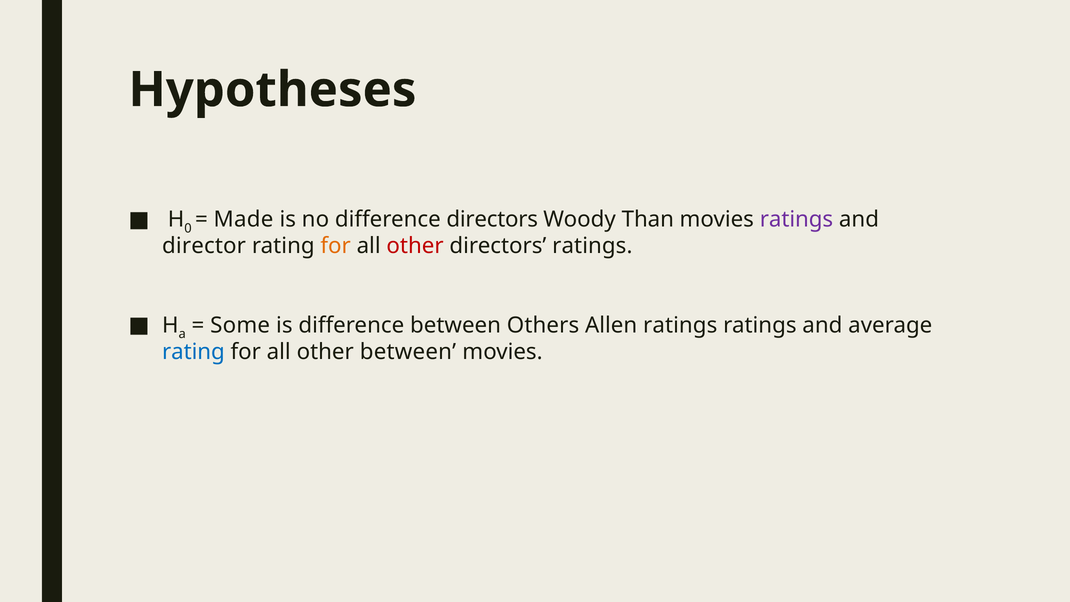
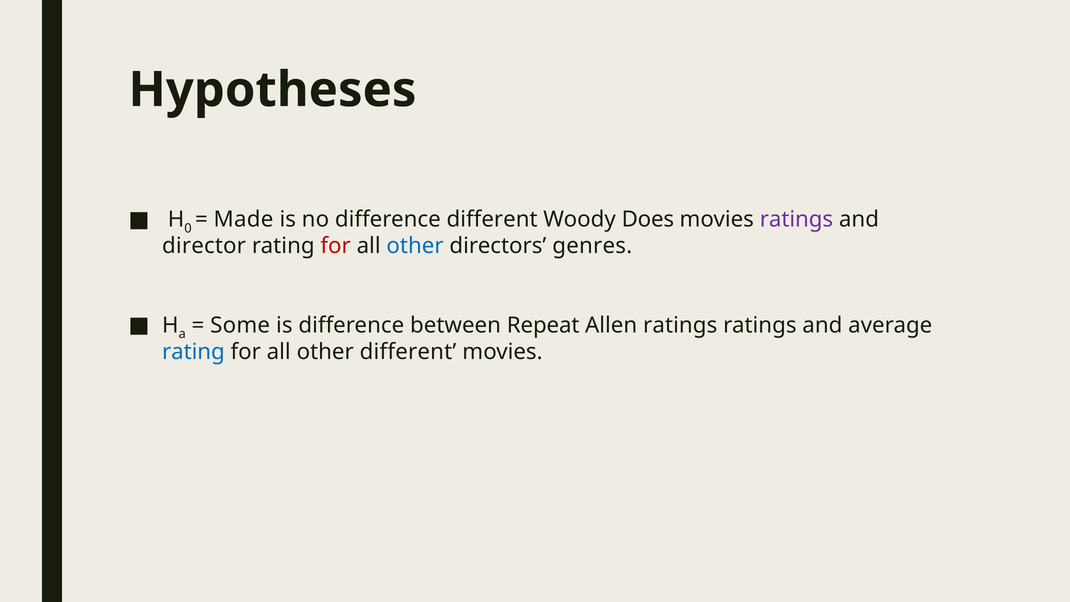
difference directors: directors -> different (492, 220)
Than: Than -> Does (648, 220)
for colour: orange -> red (336, 246)
other colour: red -> blue (415, 246)
directors ratings: ratings -> genres (592, 246)
Others: Others -> Repeat (543, 325)
other between: between -> different (408, 352)
